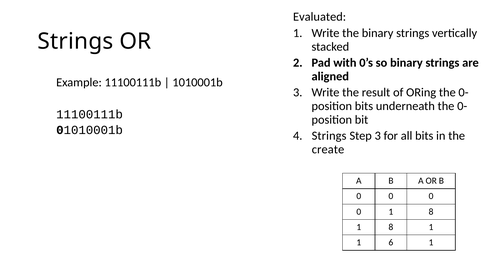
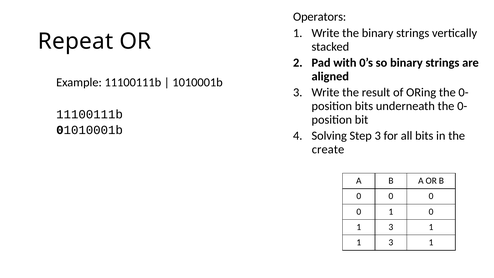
Evaluated: Evaluated -> Operators (320, 17)
Strings: Strings -> Repeat (76, 41)
Strings: Strings -> Solving (329, 136)
0 1 8: 8 -> 0 (431, 212)
8: 8 -> 3 (391, 227)
6: 6 -> 3 (391, 242)
